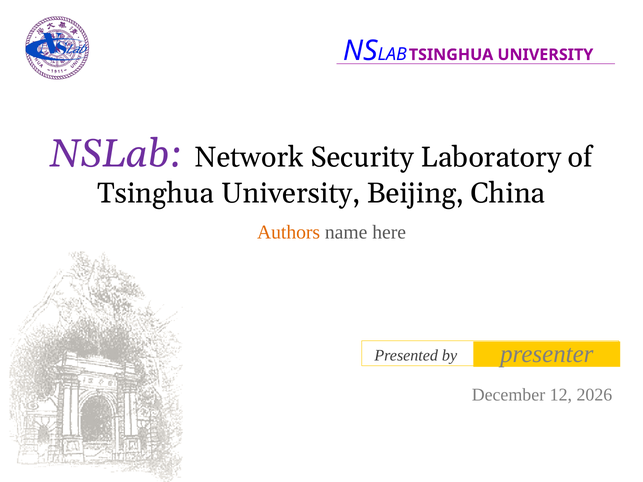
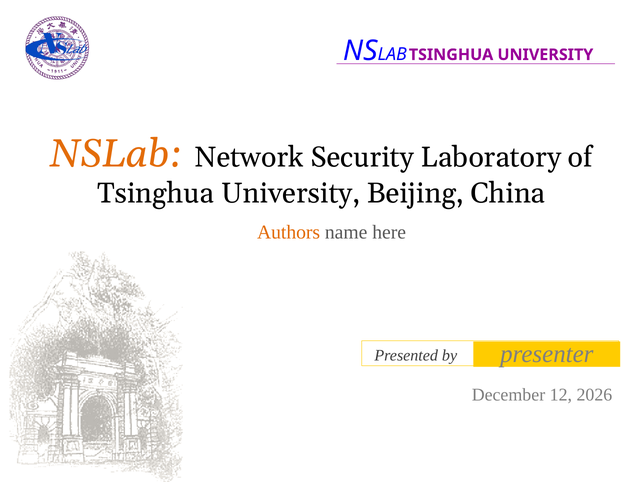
NSLab colour: purple -> orange (117, 154)
